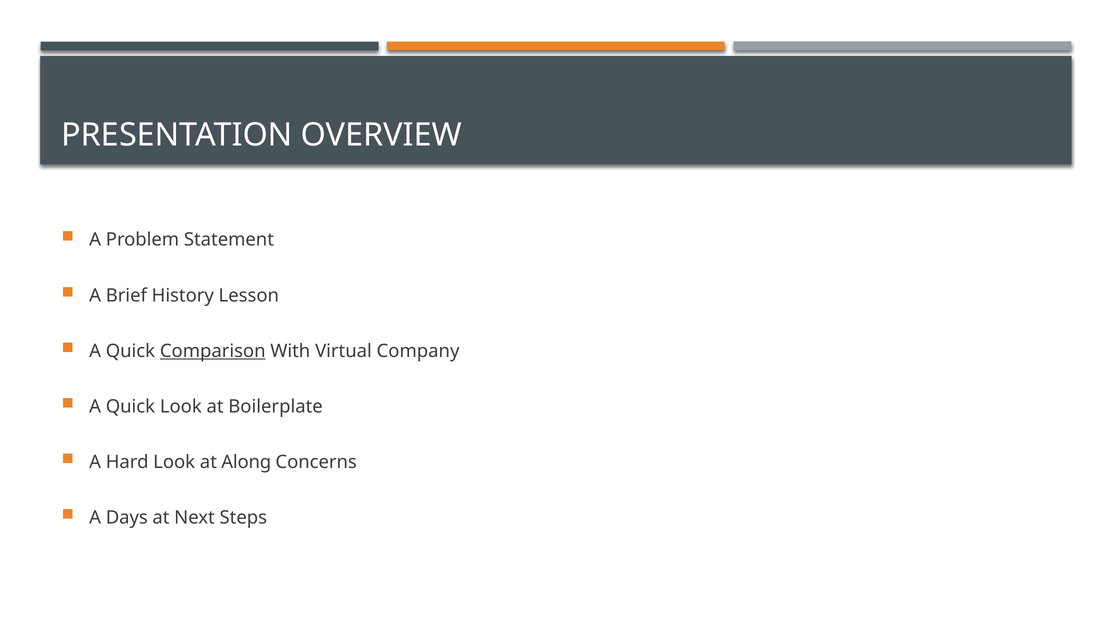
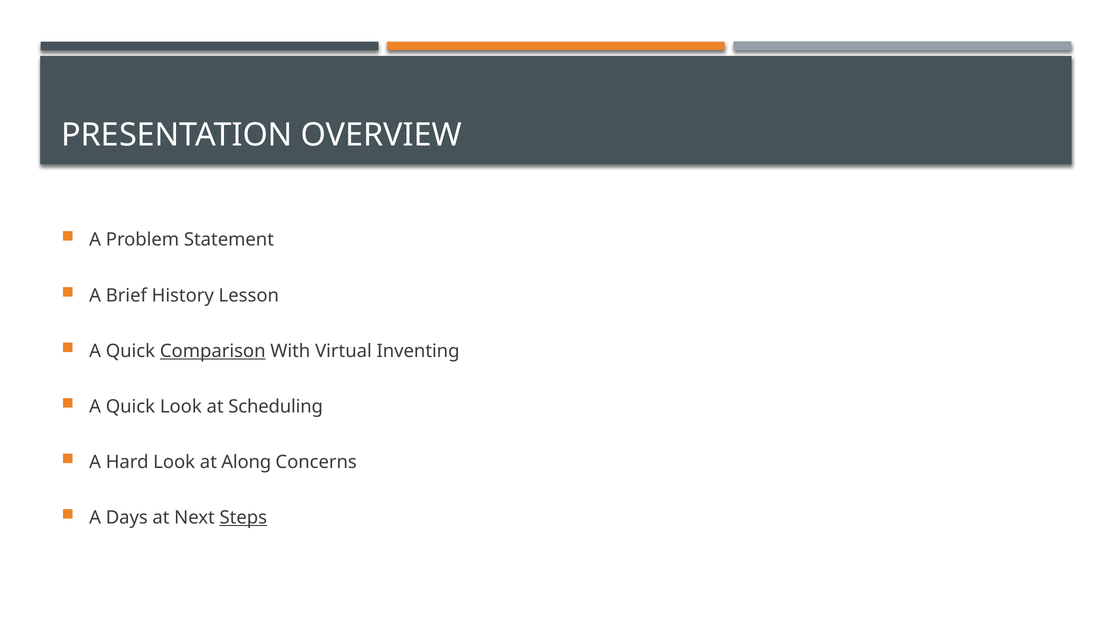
Company: Company -> Inventing (418, 351)
Boilerplate: Boilerplate -> Scheduling (276, 407)
Steps underline: none -> present (243, 518)
